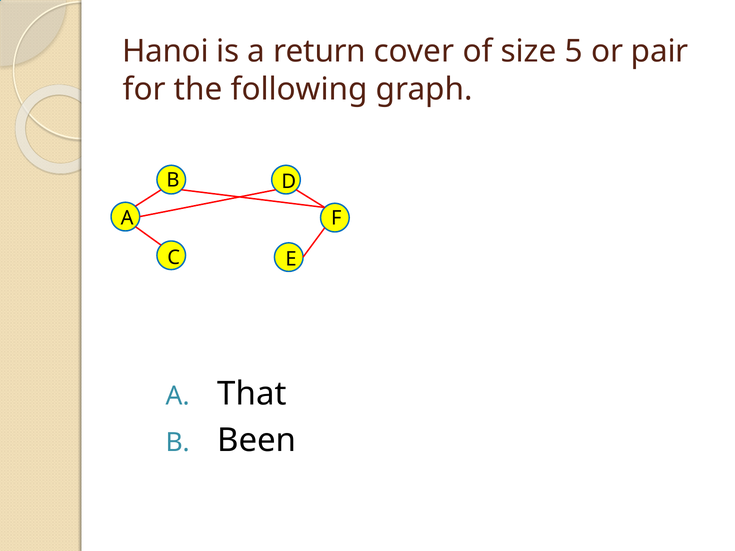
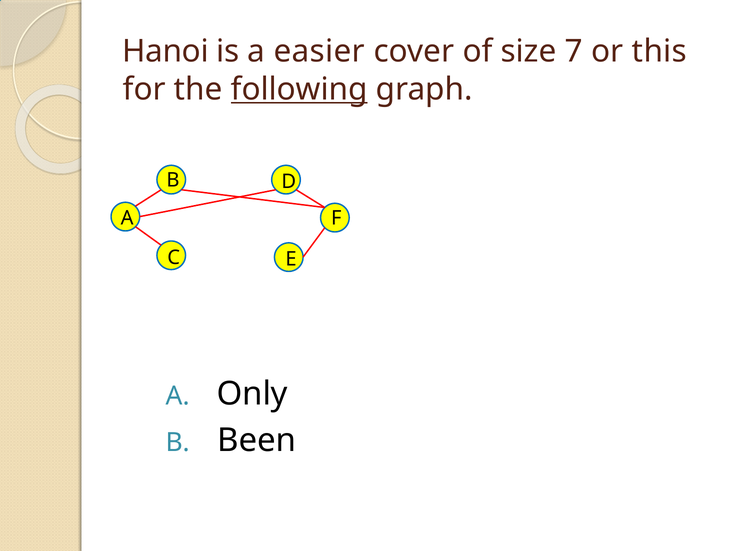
return: return -> easier (319, 51)
5: 5 -> 7 (574, 51)
pair: pair -> this (659, 51)
following underline: none -> present (299, 89)
That: That -> Only (252, 394)
